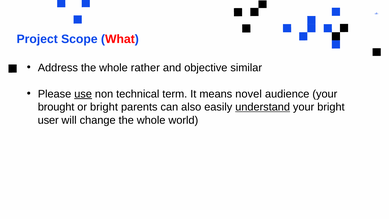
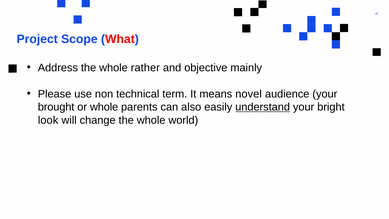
similar: similar -> mainly (246, 68)
use underline: present -> none (83, 94)
or bright: bright -> whole (104, 107)
user: user -> look (48, 120)
